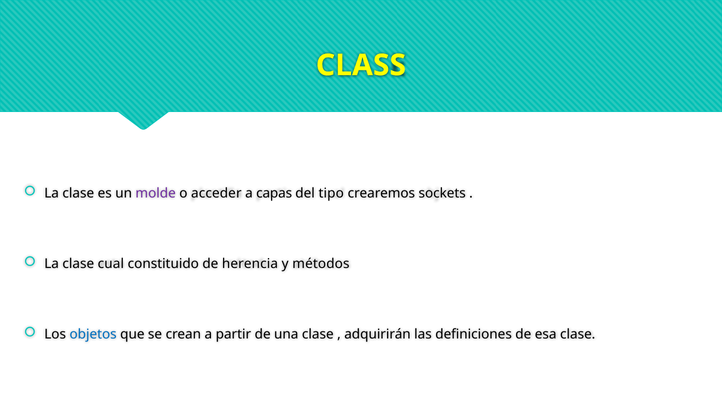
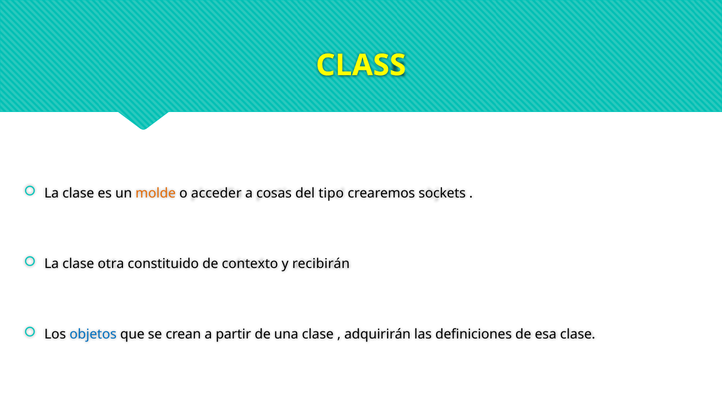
molde colour: purple -> orange (156, 194)
capas: capas -> cosas (274, 194)
cual: cual -> otra (111, 264)
herencia: herencia -> contexto (250, 264)
métodos: métodos -> recibirán (321, 264)
